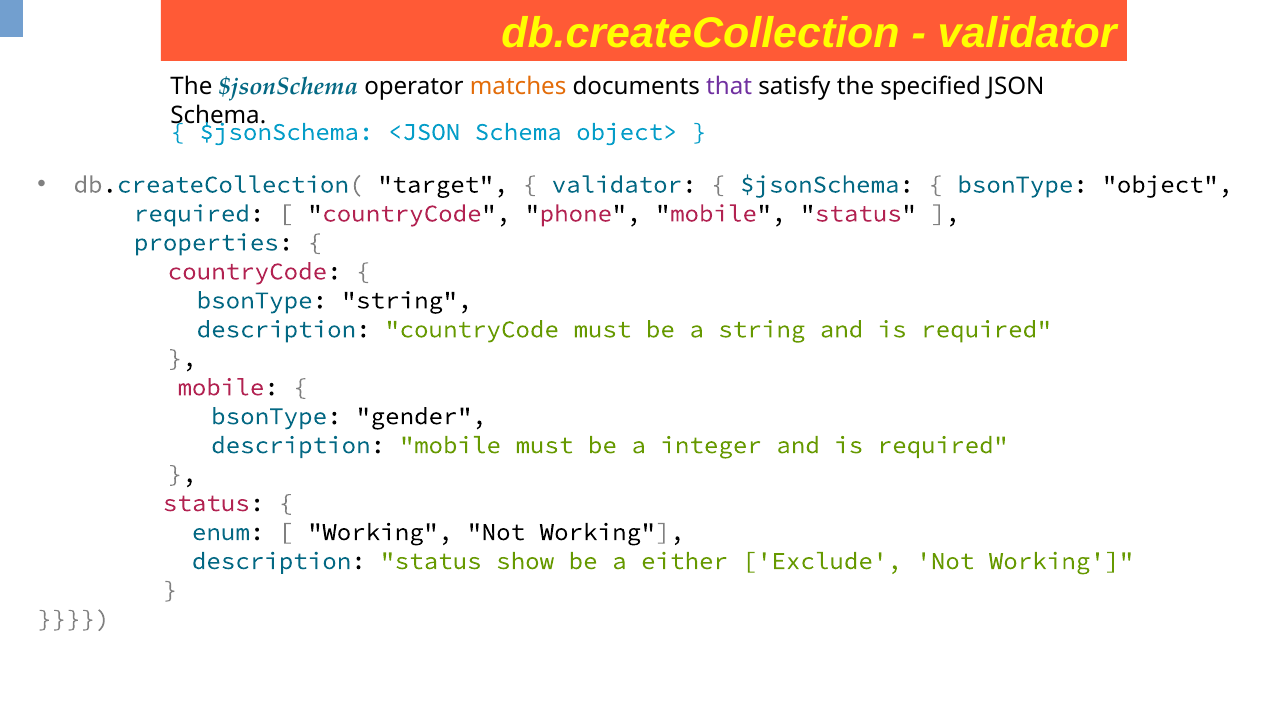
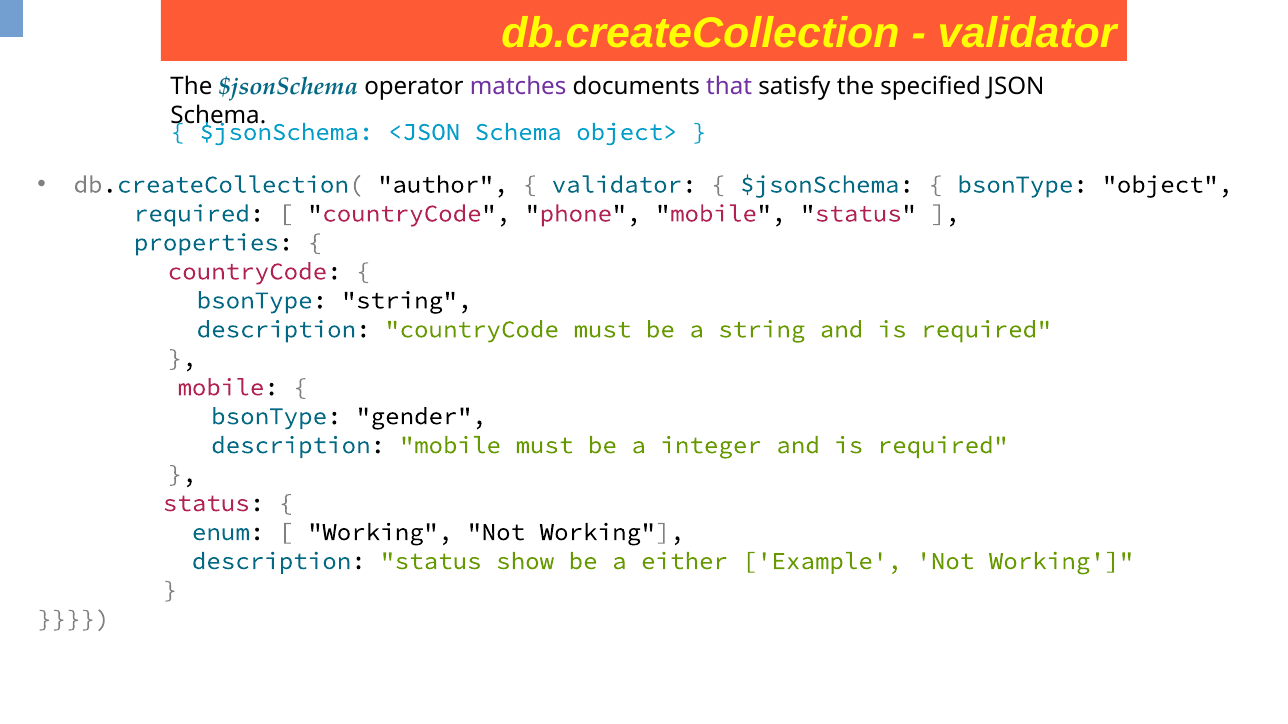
matches colour: orange -> purple (518, 86)
target: target -> author (443, 185)
Exclude: Exclude -> Example (822, 561)
